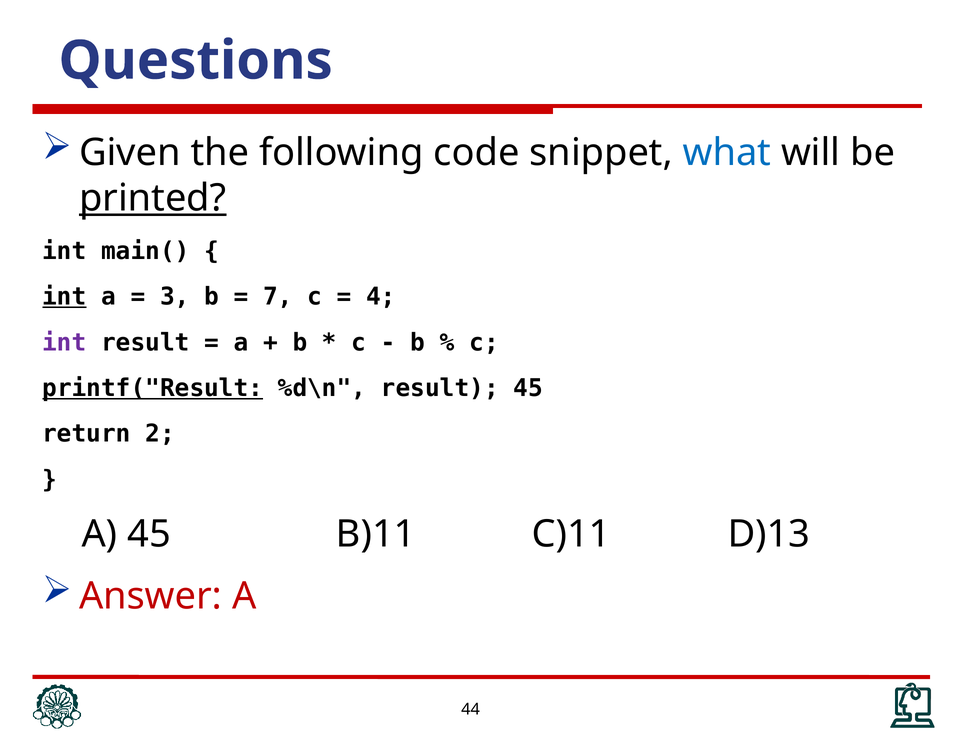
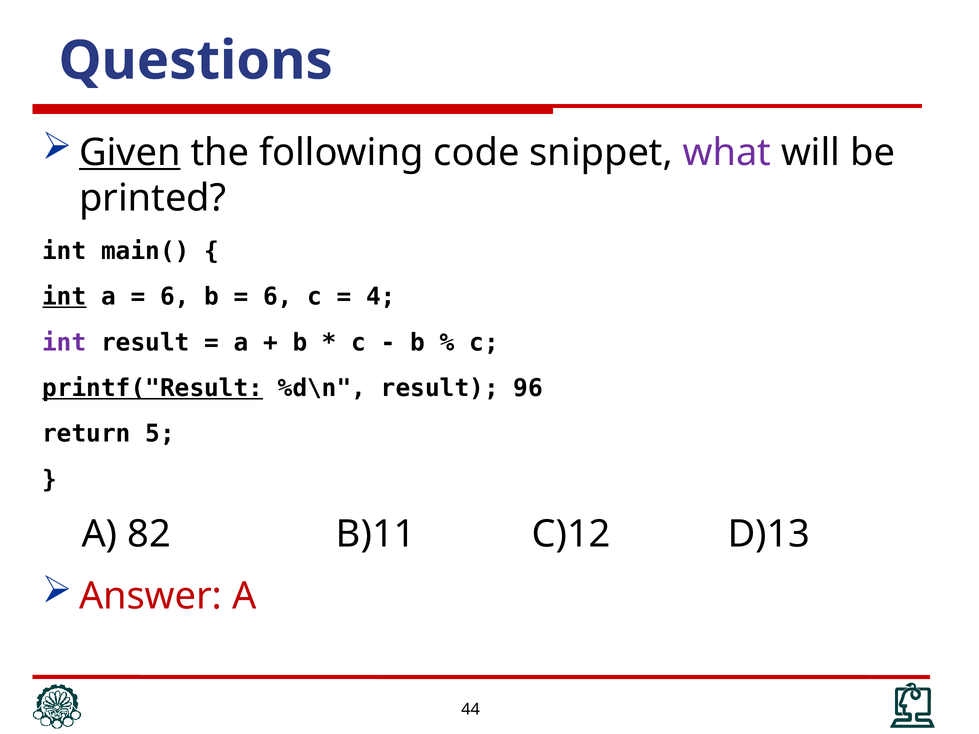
Given underline: none -> present (130, 153)
what colour: blue -> purple (727, 153)
printed underline: present -> none (153, 198)
3: 3 -> 6 (175, 297)
7: 7 -> 6 (278, 297)
result 45: 45 -> 96 (528, 388)
2: 2 -> 5 (160, 434)
A 45: 45 -> 82 (149, 534)
C)11: C)11 -> C)12 (571, 534)
